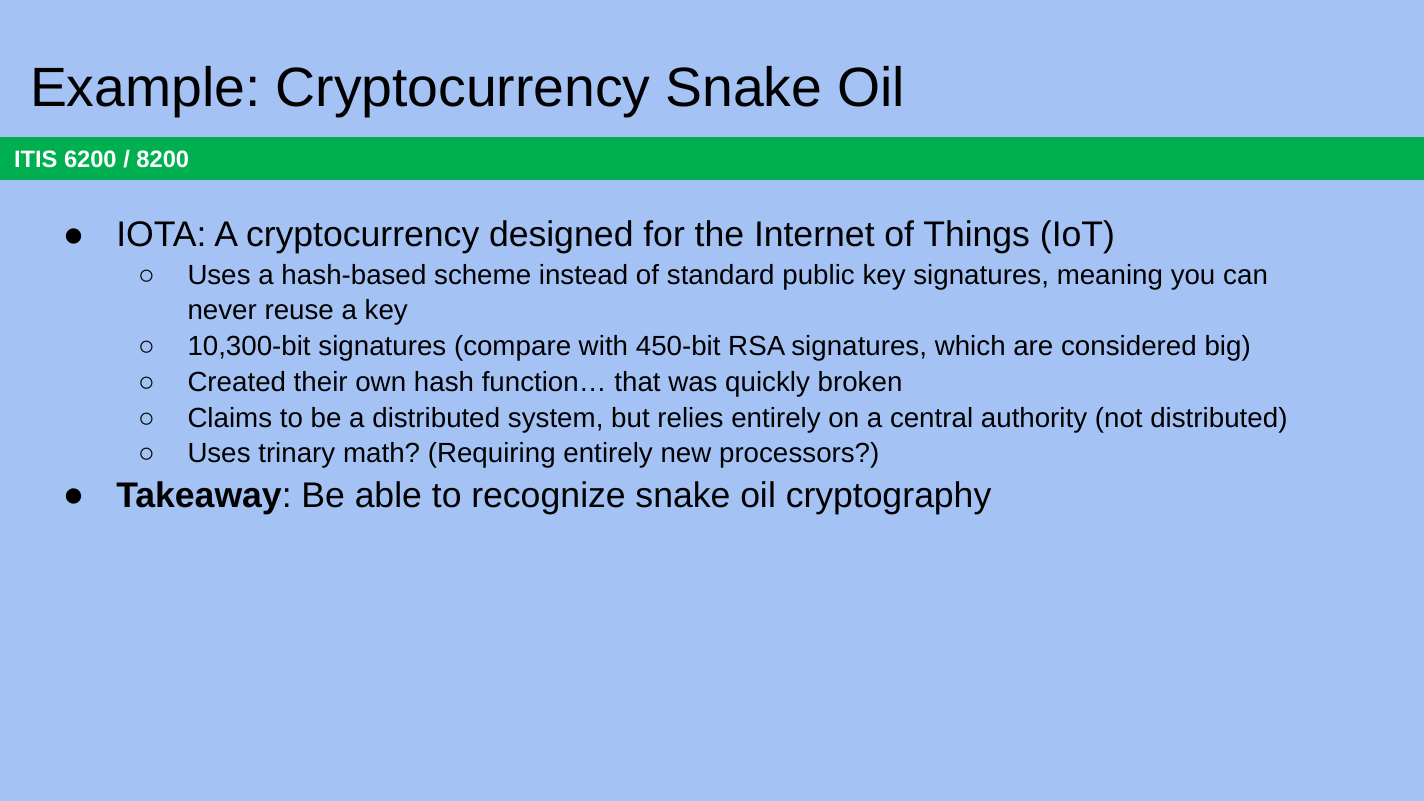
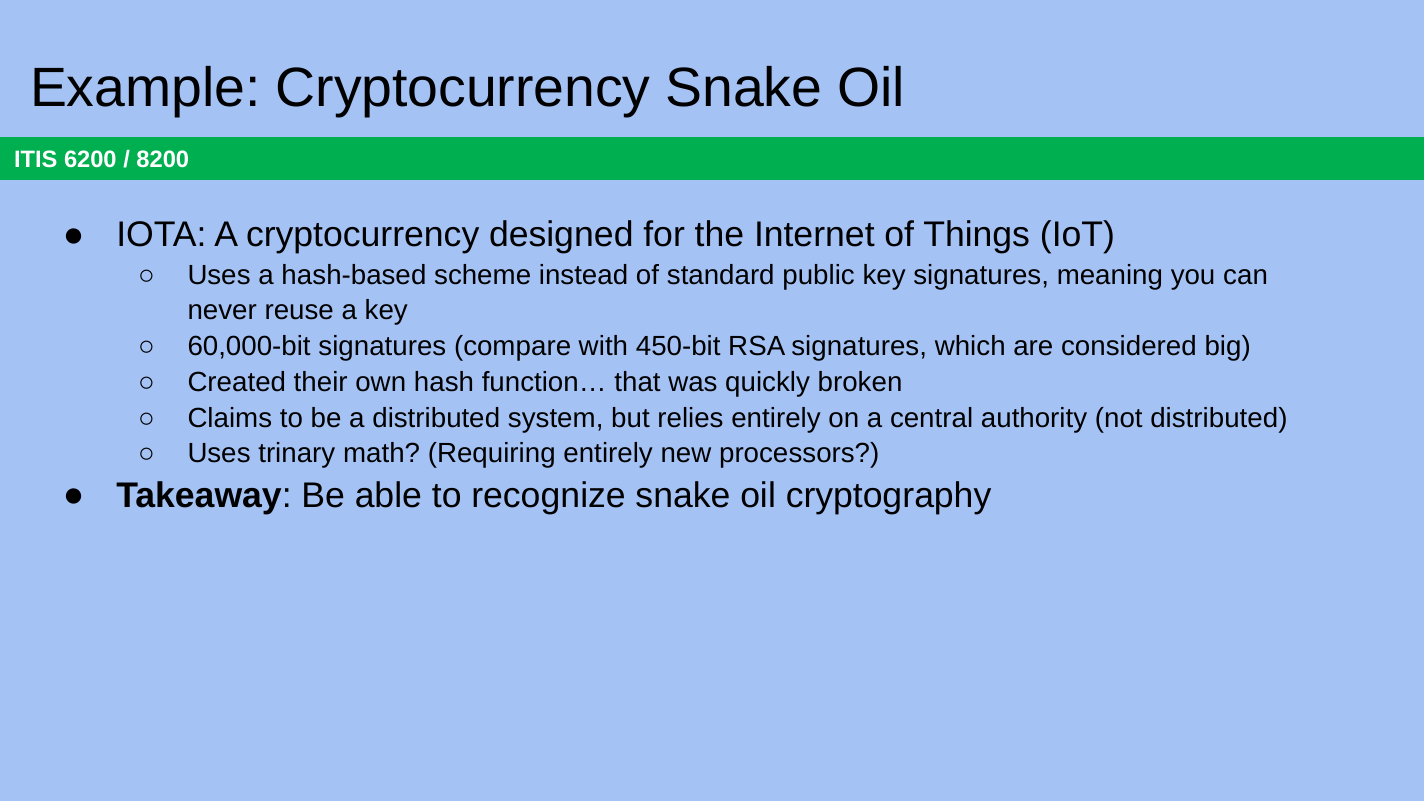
10,300-bit: 10,300-bit -> 60,000-bit (249, 346)
